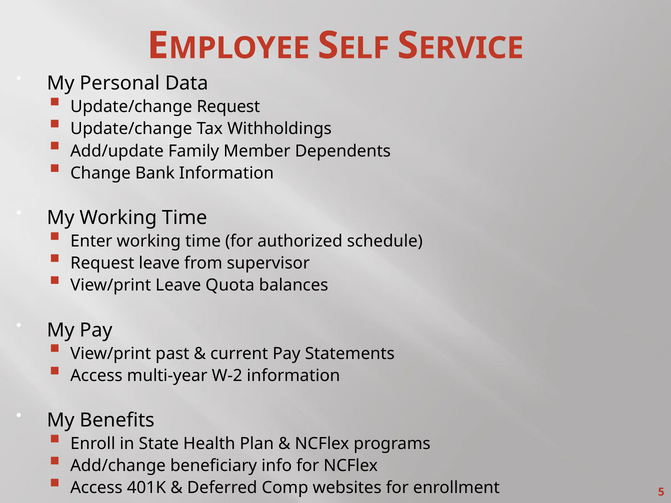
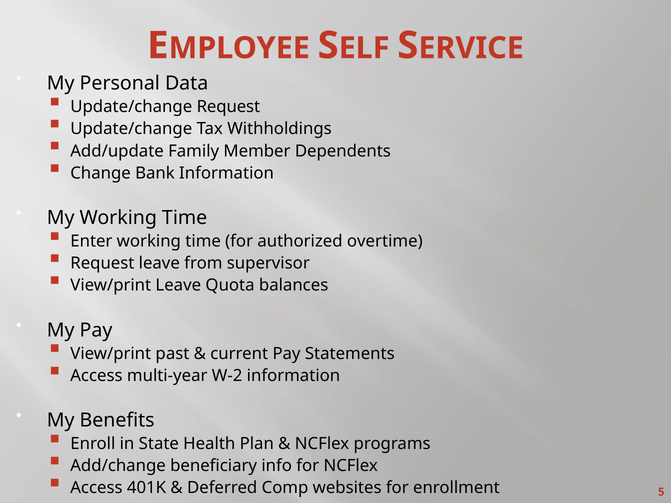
schedule: schedule -> overtime (385, 241)
